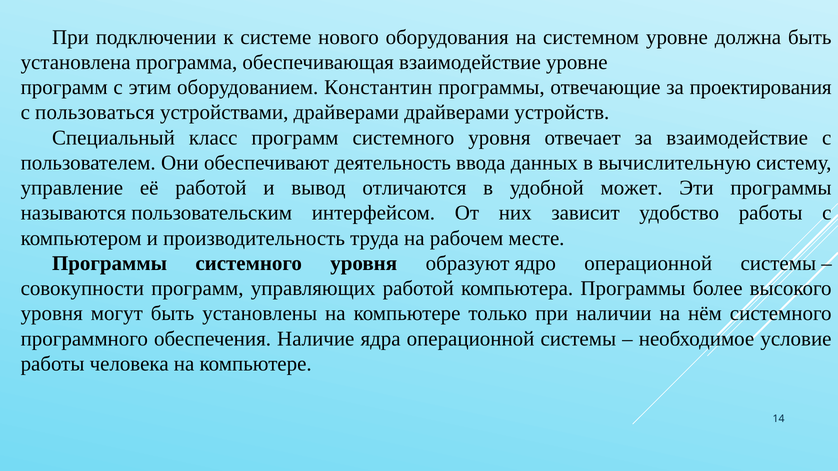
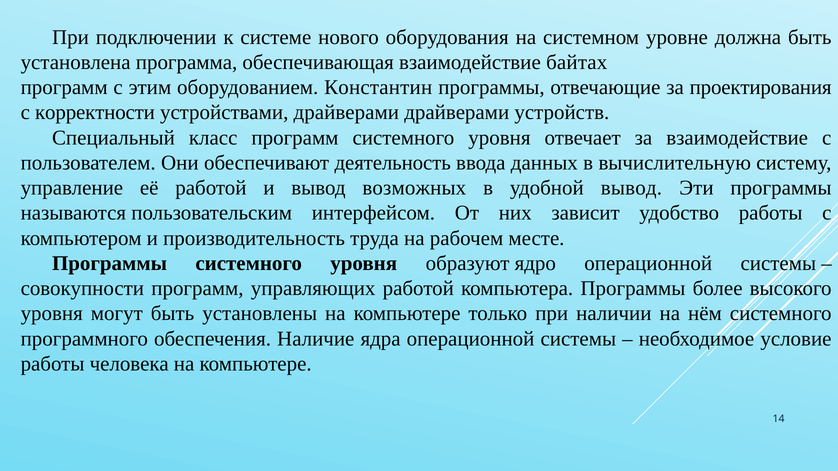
взаимодействие уровне: уровне -> байтах (577, 62)
пользоваться: пользоваться -> корректности (95, 113)
отличаются: отличаются -> возможных (414, 188)
удобной может: может -> вывод (631, 188)
